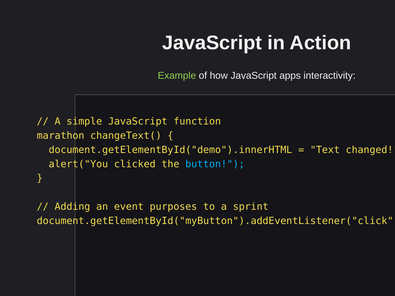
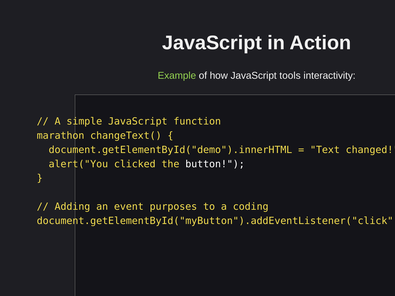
apps: apps -> tools (290, 76)
button colour: light blue -> white (215, 164)
sprint: sprint -> coding (251, 207)
